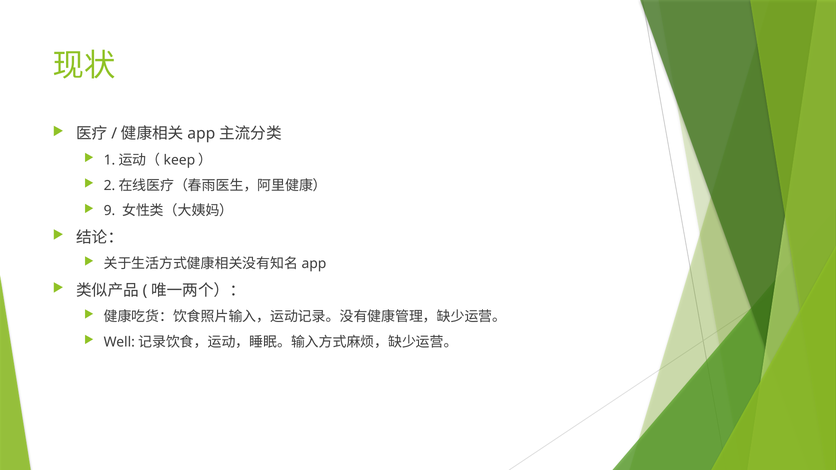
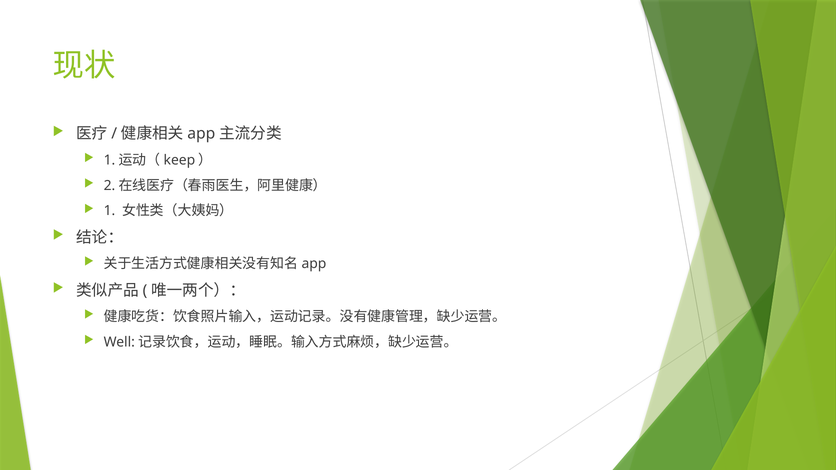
9: 9 -> 1 (109, 211)
